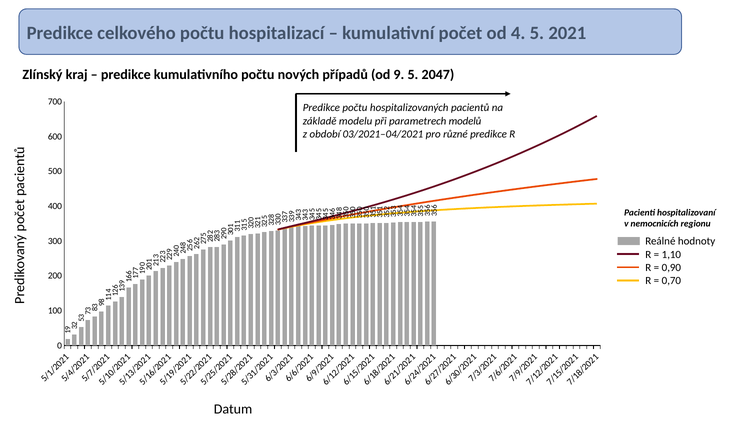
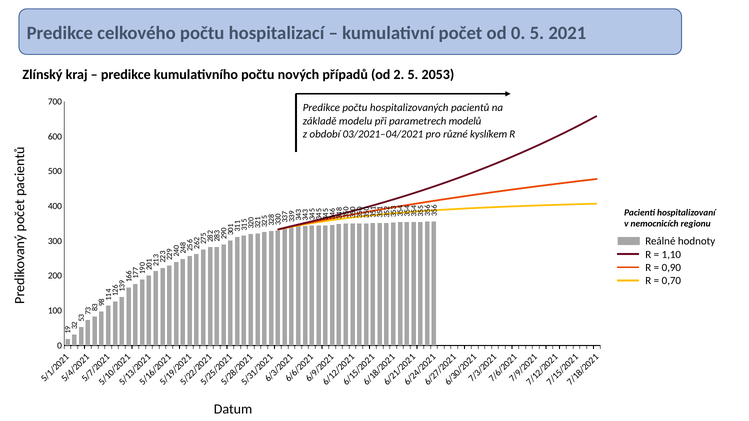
od 4: 4 -> 0 (518, 33)
od 9: 9 -> 2 (399, 75)
2047: 2047 -> 2053 (438, 75)
různé predikce: predikce -> kyslíkem (489, 134)
